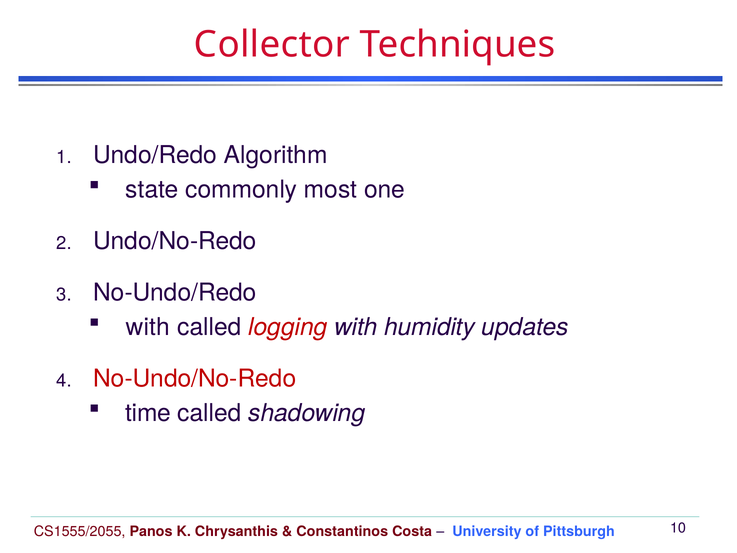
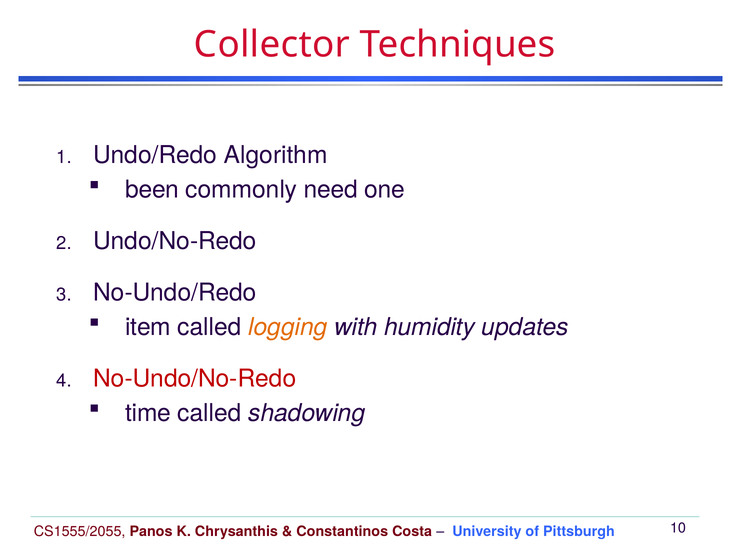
state: state -> been (152, 190)
most: most -> need (331, 190)
with: with -> item (148, 327)
logging colour: red -> orange (288, 327)
